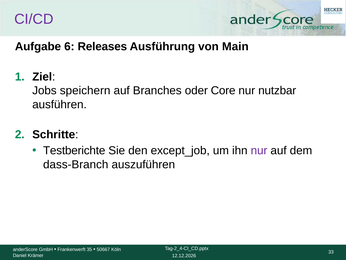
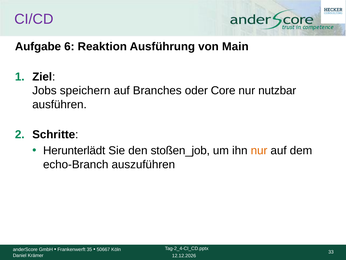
Releases: Releases -> Reaktion (102, 47)
Testberichte: Testberichte -> Herunterlädt (74, 150)
except_job: except_job -> stoßen_job (180, 150)
nur colour: purple -> orange (259, 150)
dass-Branch: dass-Branch -> echo-Branch (76, 164)
